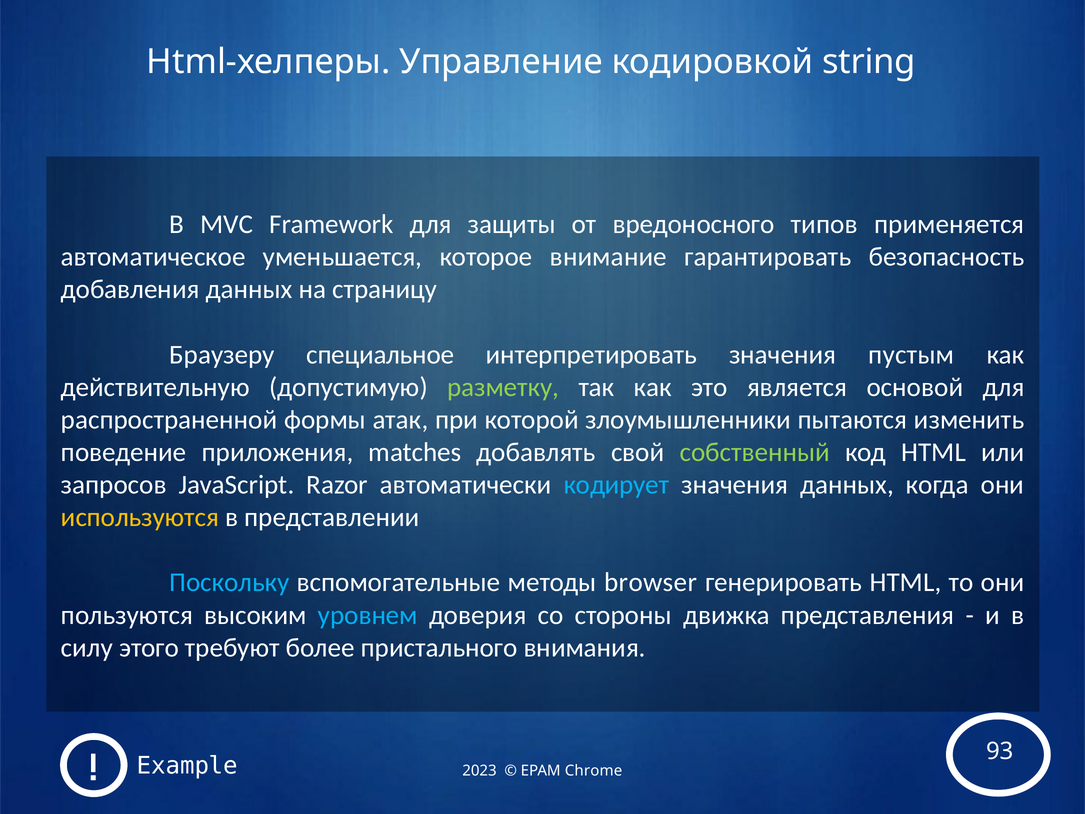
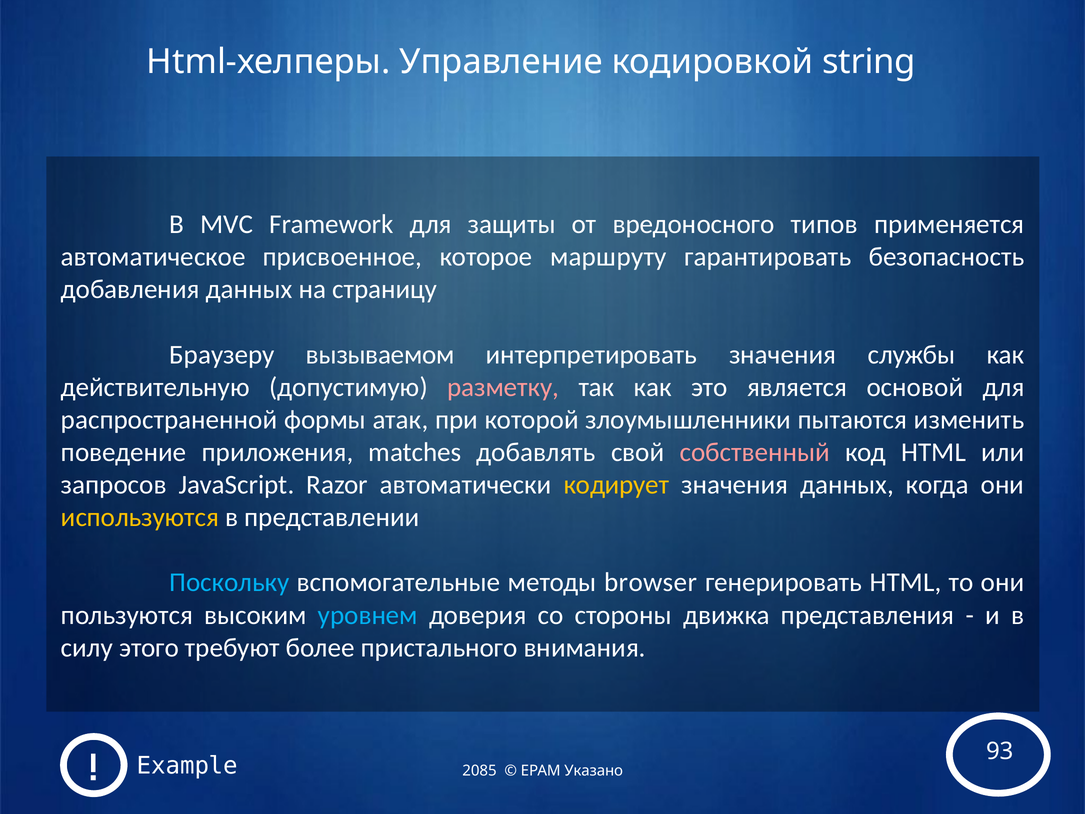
уменьшается: уменьшается -> присвоенное (342, 257)
внимание: внимание -> маршруту (608, 257)
специальное: специальное -> вызываемом (380, 354)
пустым: пустым -> службы (912, 354)
разметку colour: light green -> pink (503, 387)
собственный colour: light green -> pink (755, 452)
кодирует colour: light blue -> yellow (616, 485)
2023: 2023 -> 2085 (479, 770)
Chrome: Chrome -> Указано (594, 770)
